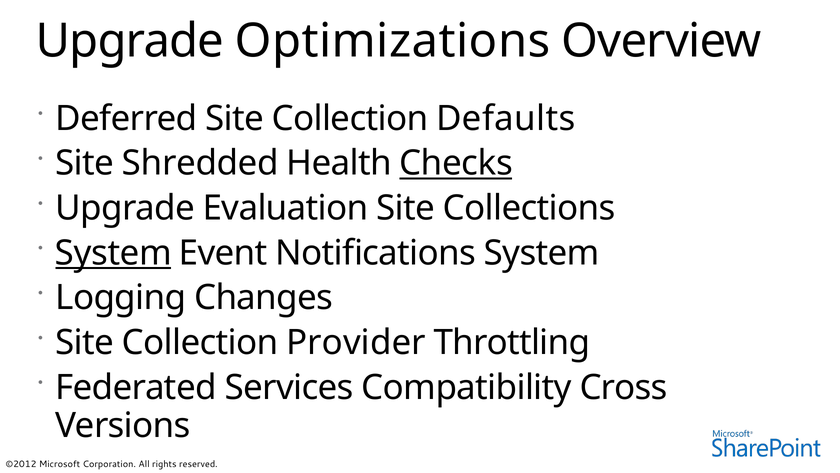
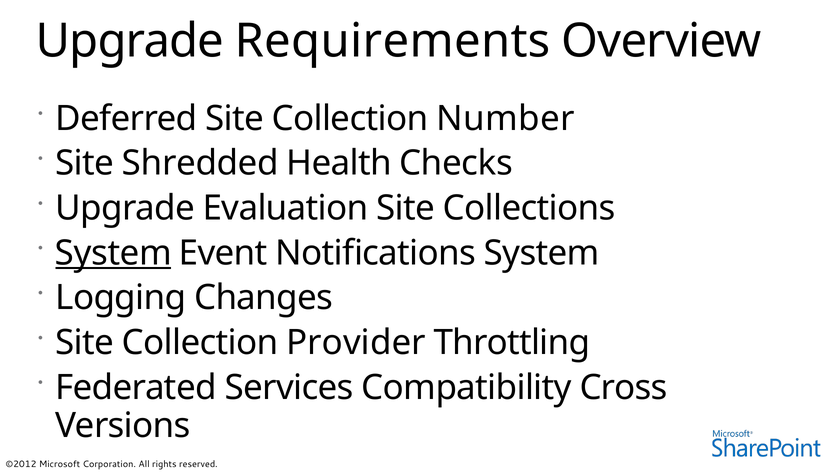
Optimizations: Optimizations -> Requirements (393, 41)
Defaults: Defaults -> Number (506, 118)
Checks underline: present -> none (456, 163)
